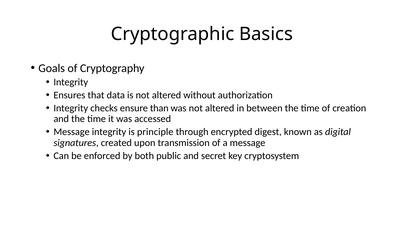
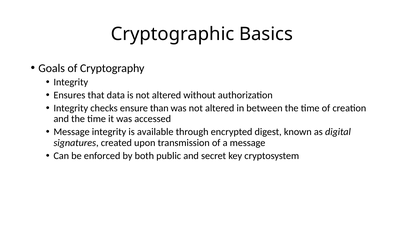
principle: principle -> available (155, 132)
